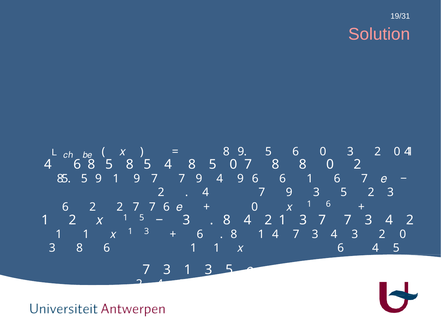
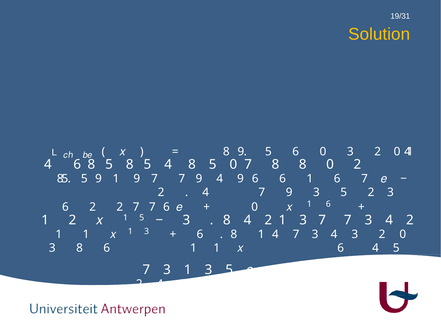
Solution colour: pink -> yellow (379, 34)
